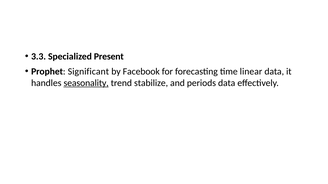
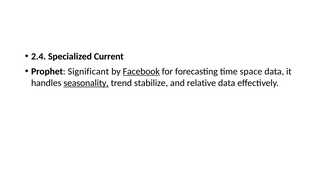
3.3: 3.3 -> 2.4 (39, 57)
Present: Present -> Current (109, 57)
Facebook underline: none -> present (141, 72)
linear: linear -> space (251, 72)
periods: periods -> relative (201, 83)
